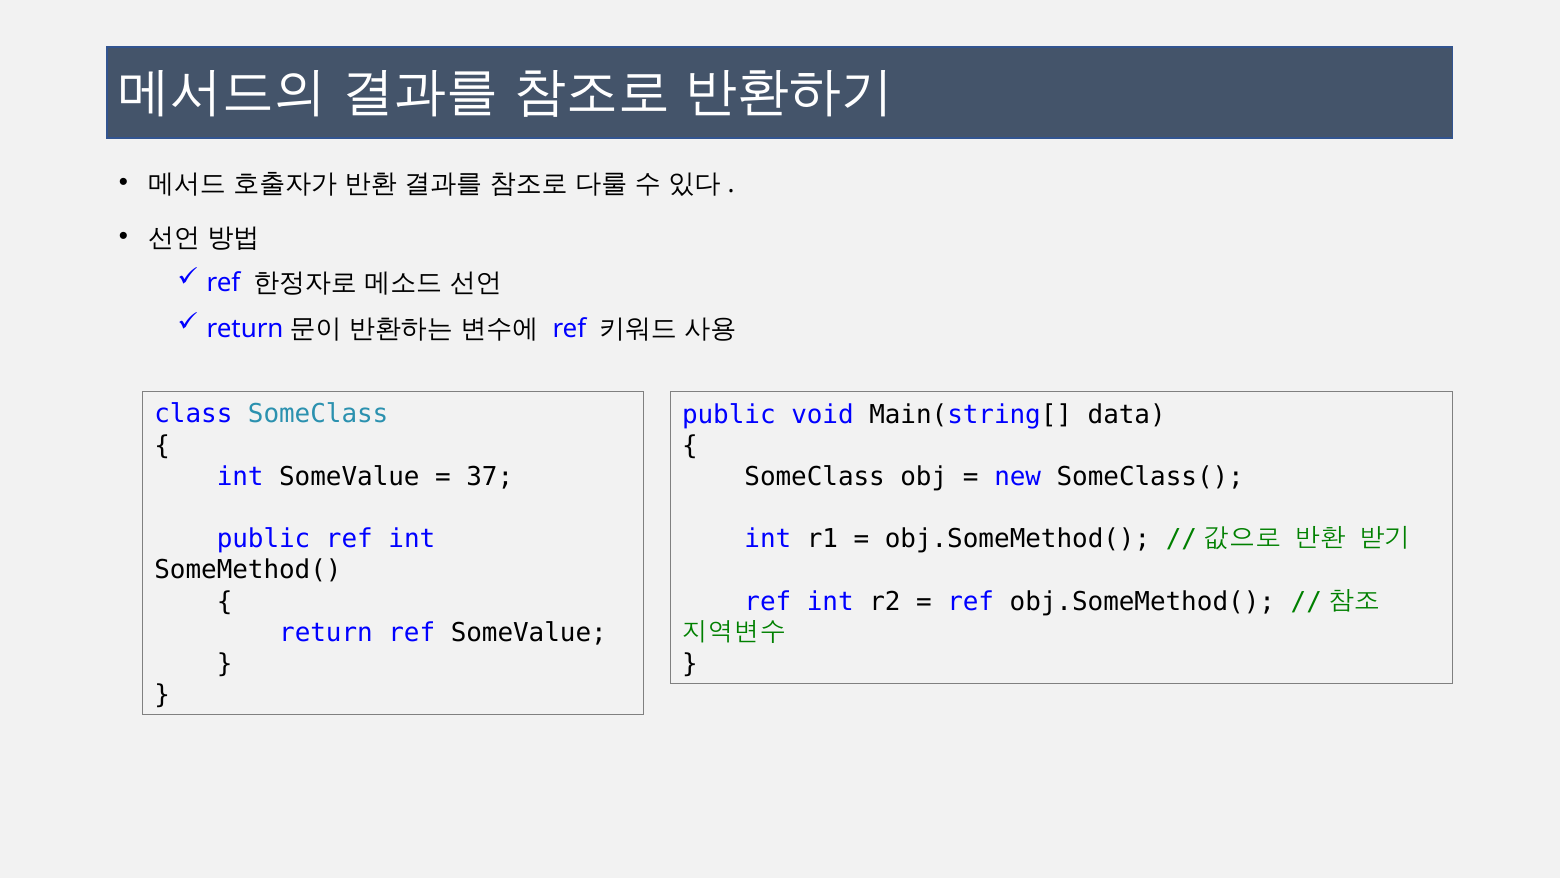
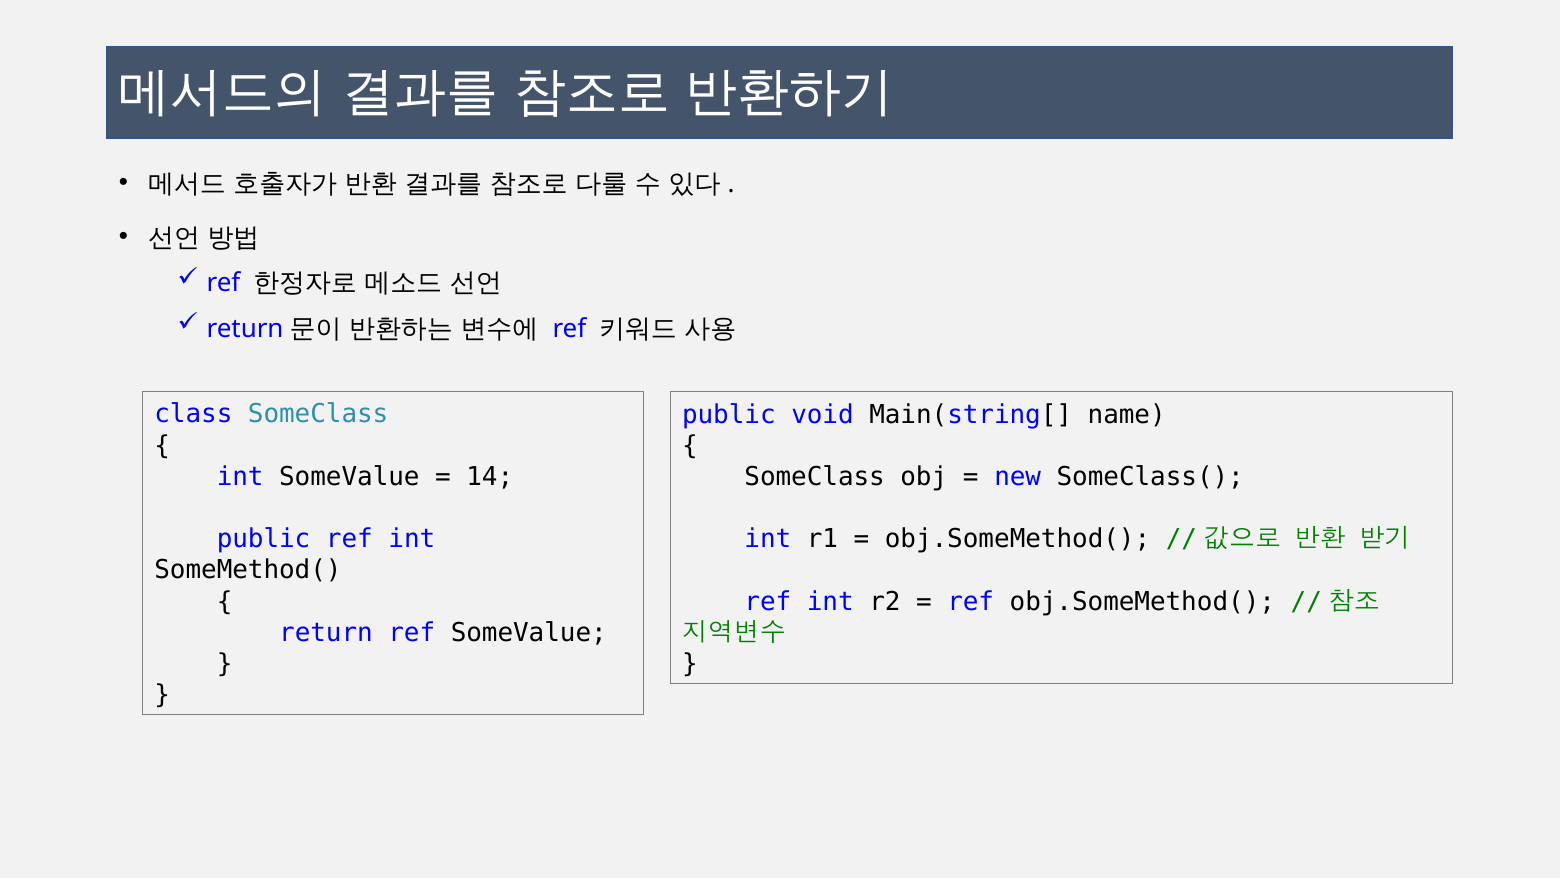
data: data -> name (1127, 414)
37: 37 -> 14 (490, 477)
